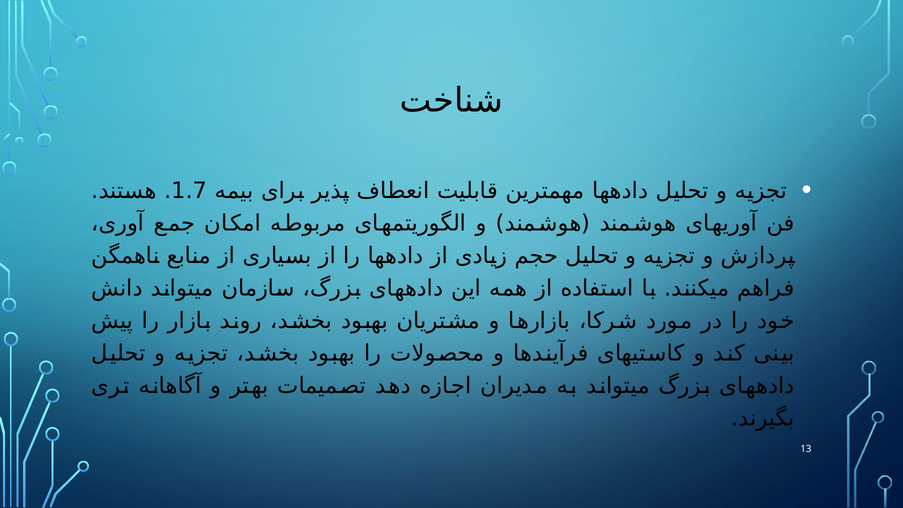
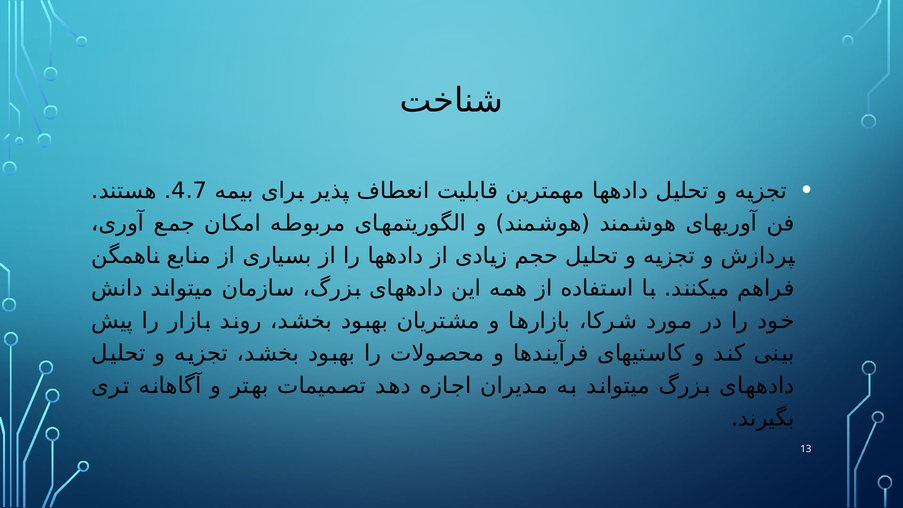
1.7: 1.7 -> 4.7 (189, 191)
